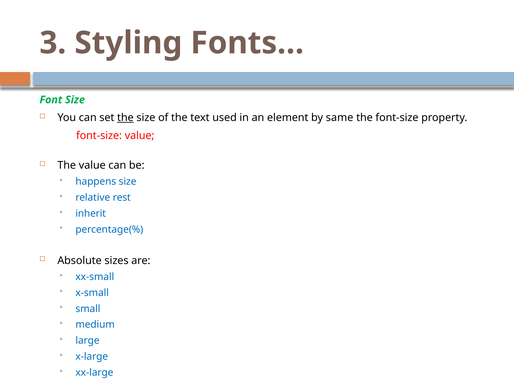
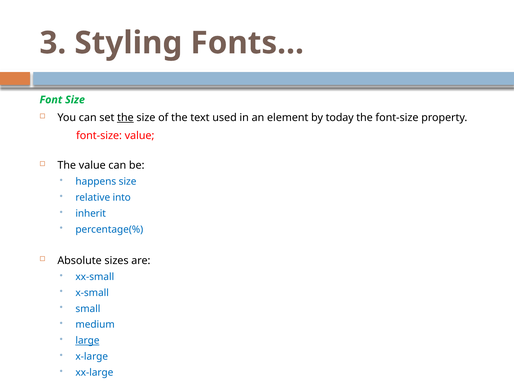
same: same -> today (340, 118)
rest: rest -> into (122, 197)
large underline: none -> present (87, 340)
